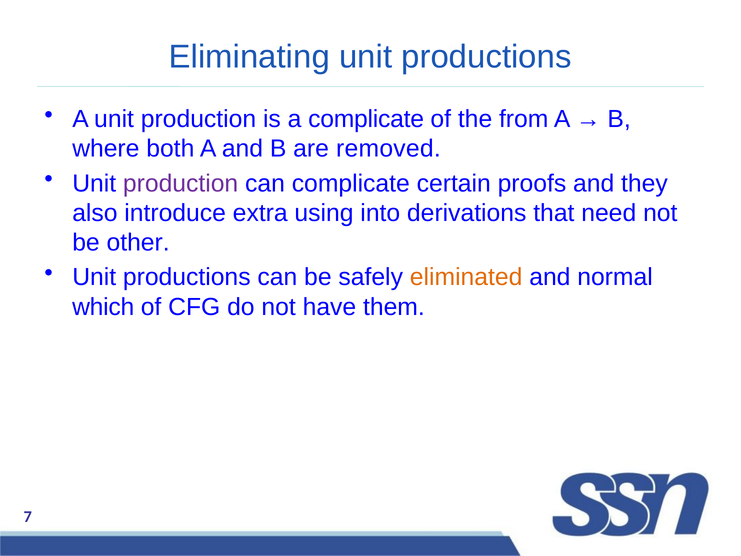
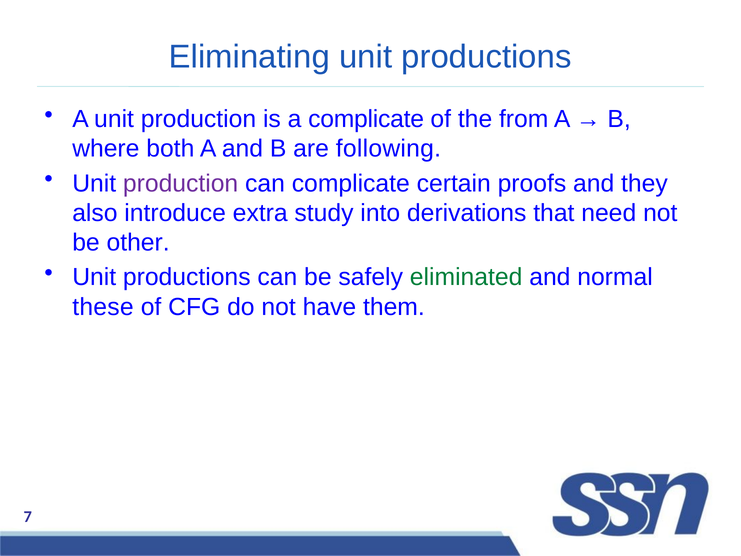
removed: removed -> following (388, 149)
using: using -> study (324, 213)
eliminated colour: orange -> green (466, 277)
which: which -> these (103, 307)
